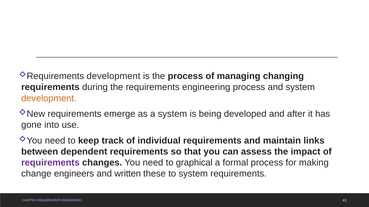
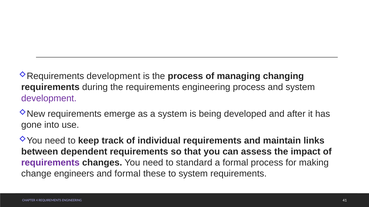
development colour: orange -> purple (49, 99)
graphical: graphical -> standard (194, 163)
and written: written -> formal (128, 174)
